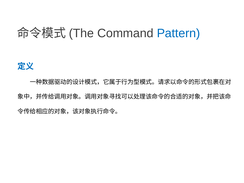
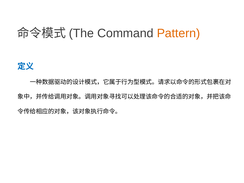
Pattern colour: blue -> orange (179, 33)
